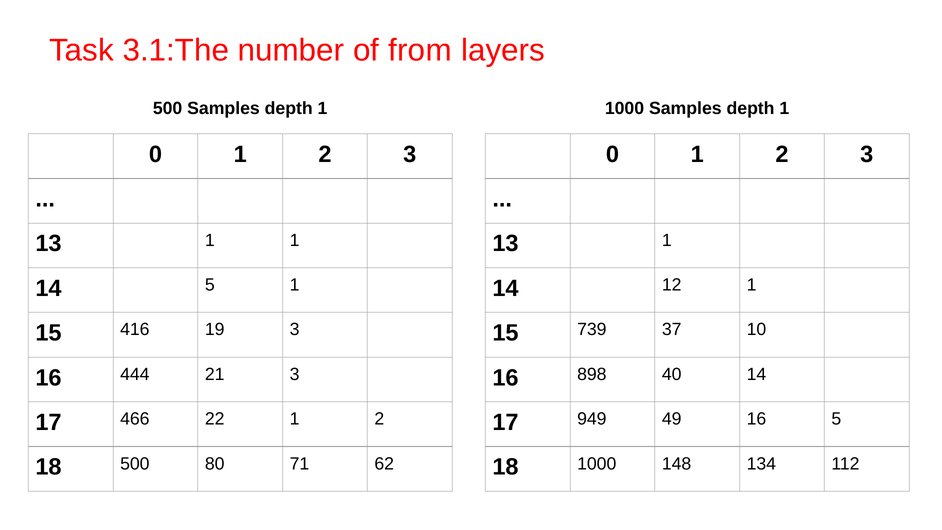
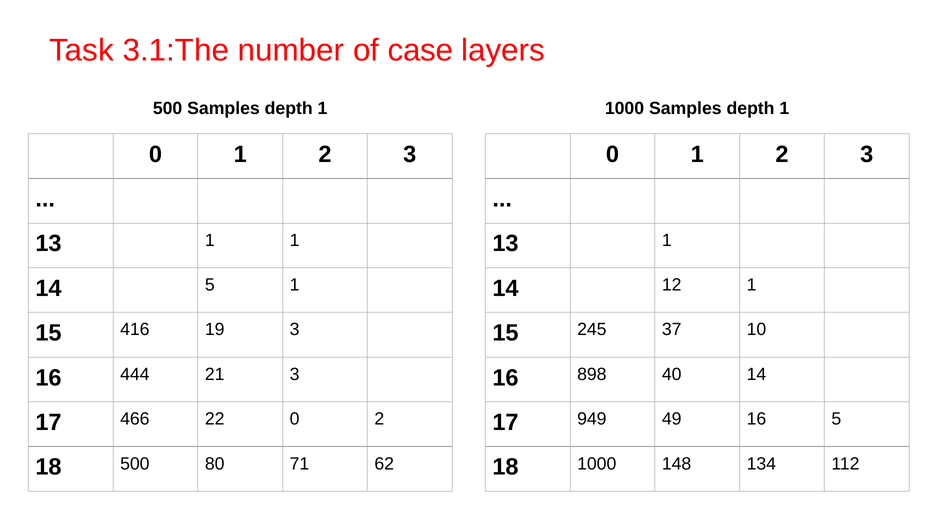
from: from -> case (420, 50)
739: 739 -> 245 (592, 329)
22 1: 1 -> 0 (295, 419)
